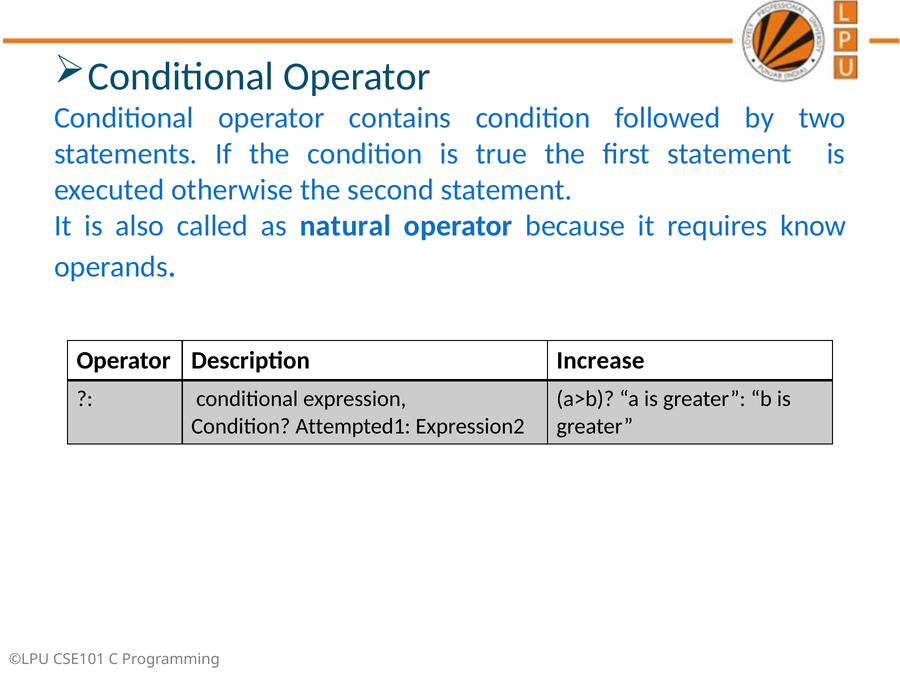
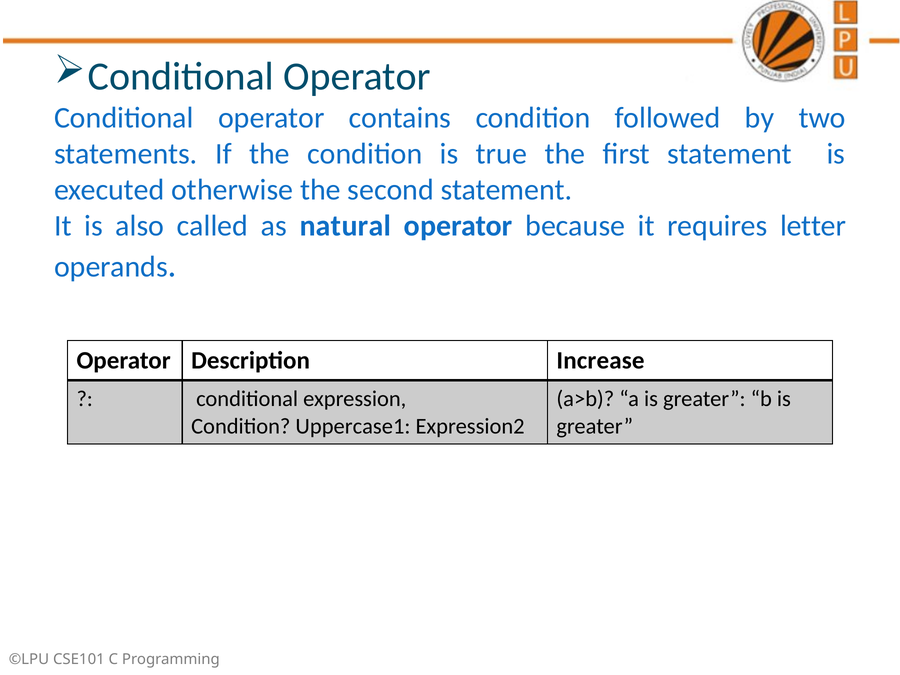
know: know -> letter (813, 226)
Attempted1: Attempted1 -> Uppercase1 (353, 426)
